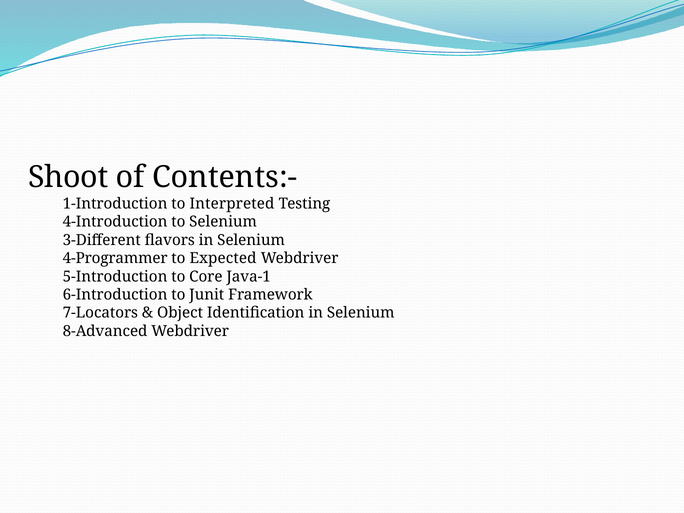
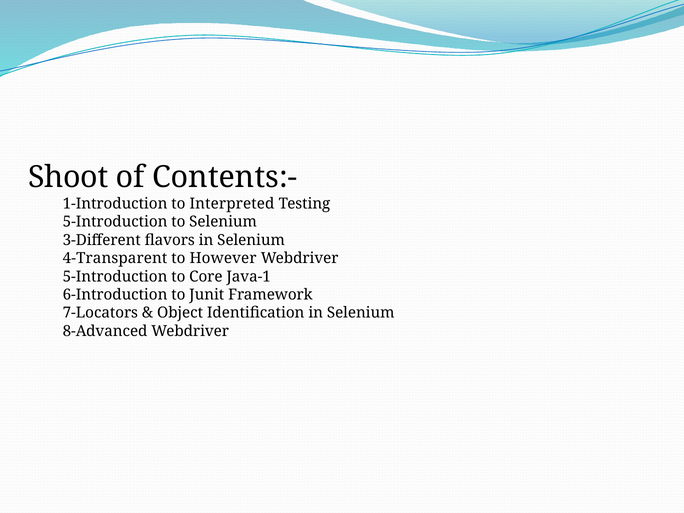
4-Introduction: 4-Introduction -> 5-Introduction (115, 222)
4-Programmer: 4-Programmer -> 4-Transparent (115, 258)
Expected: Expected -> However (223, 258)
